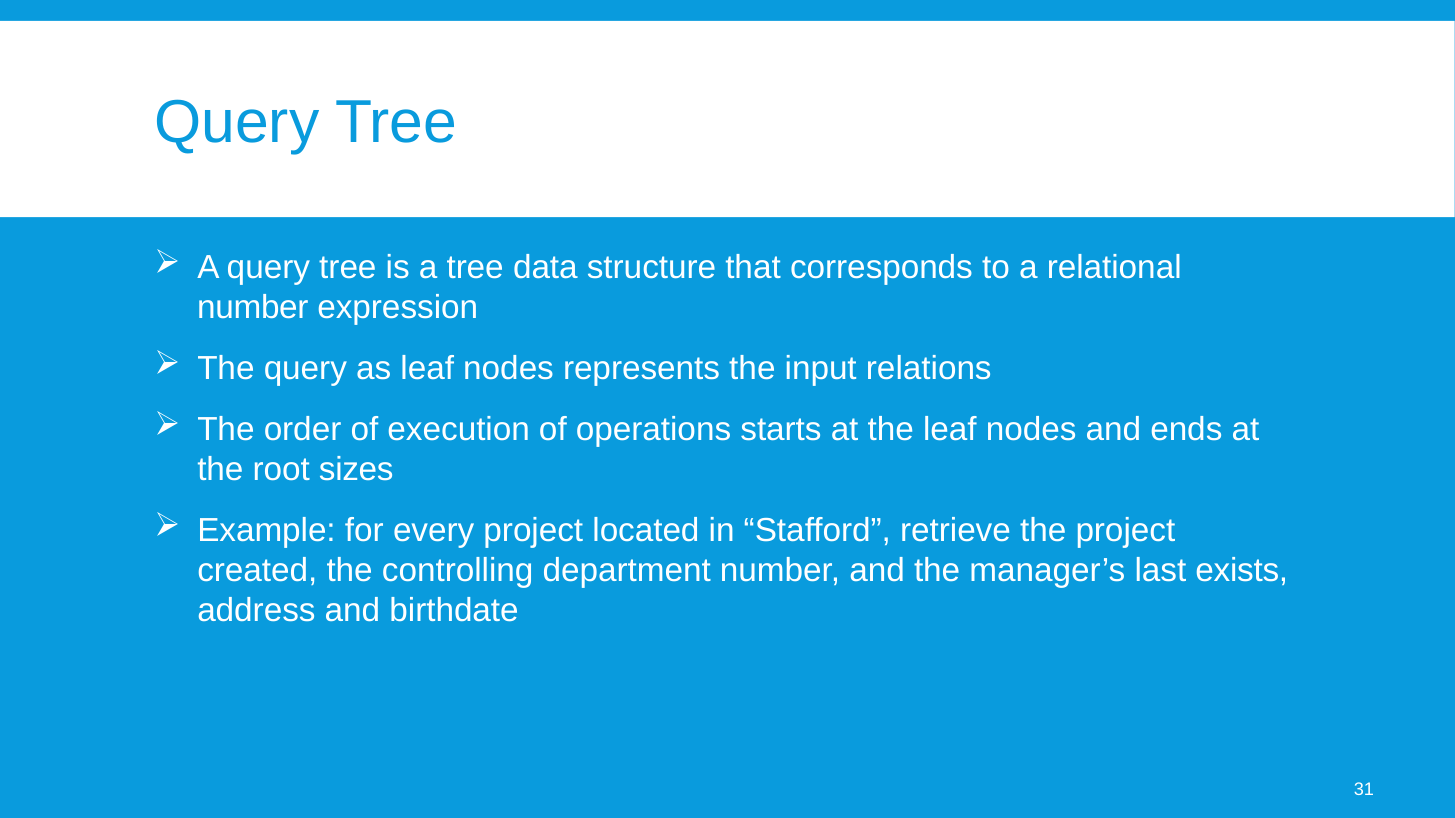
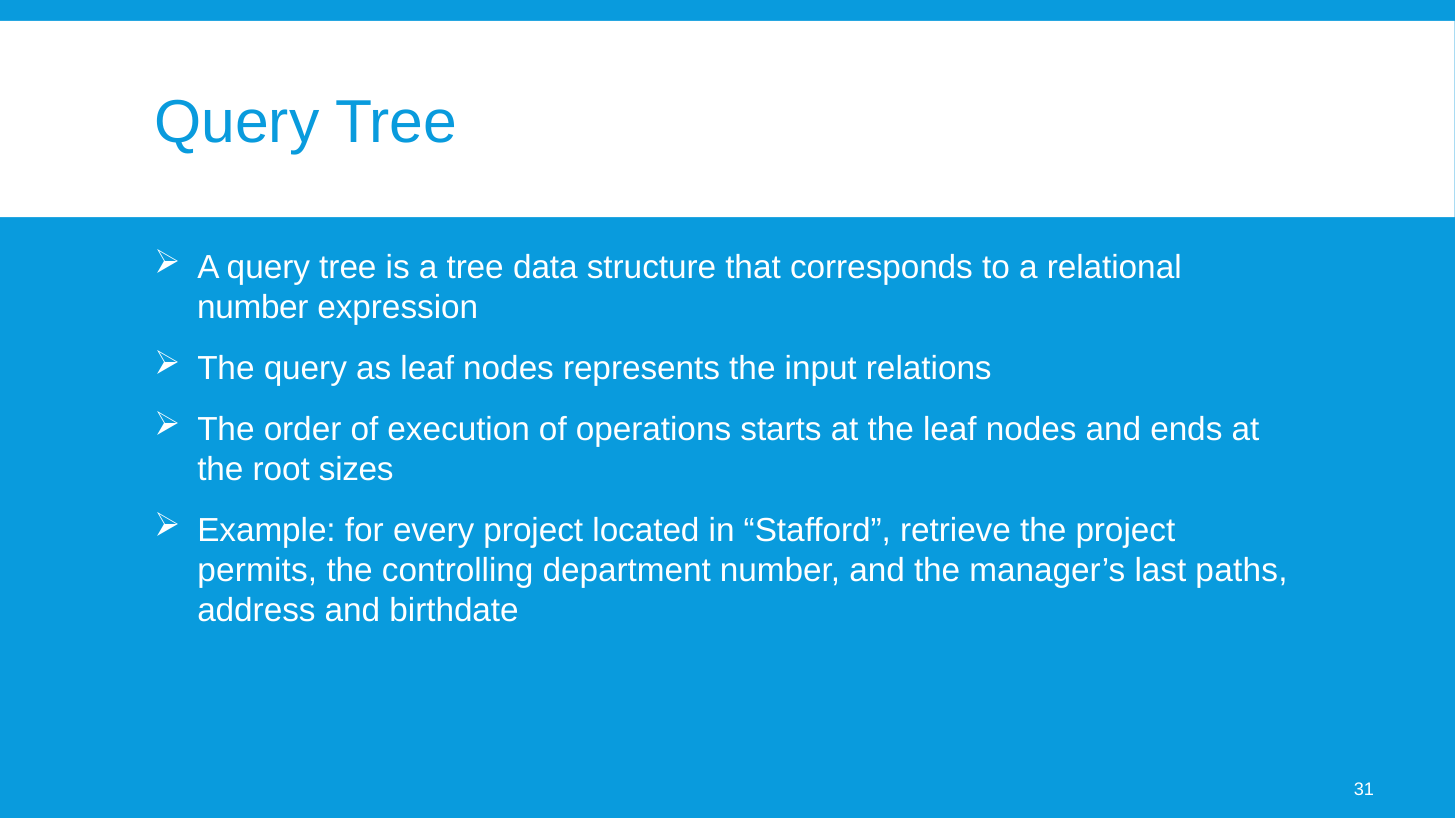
created: created -> permits (257, 571)
exists: exists -> paths (1242, 571)
